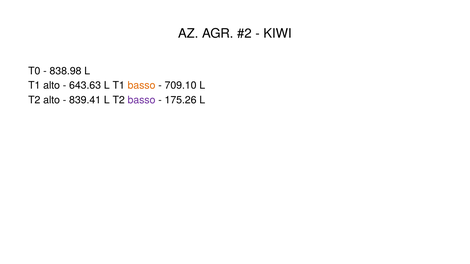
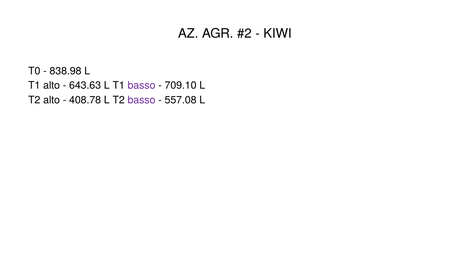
basso colour: orange -> purple (142, 86)
839.41: 839.41 -> 408.78 (85, 100)
175.26: 175.26 -> 557.08 (181, 100)
